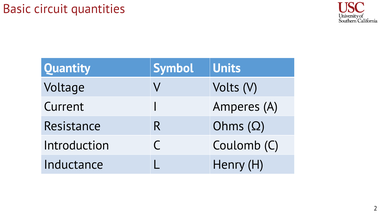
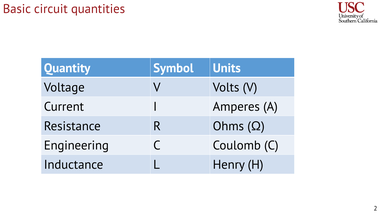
Introduction: Introduction -> Engineering (76, 145)
